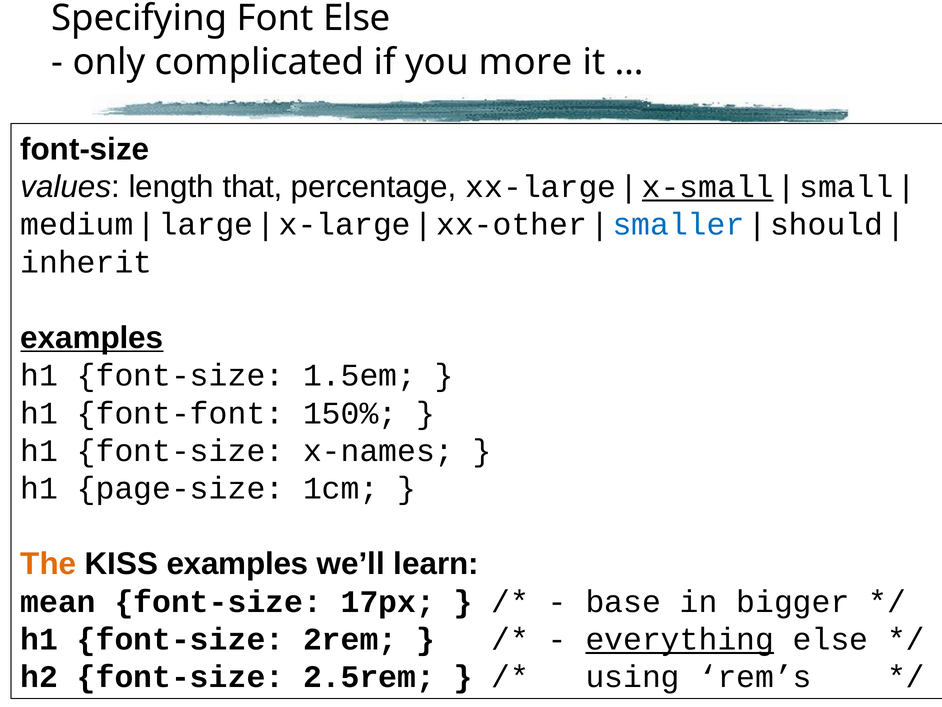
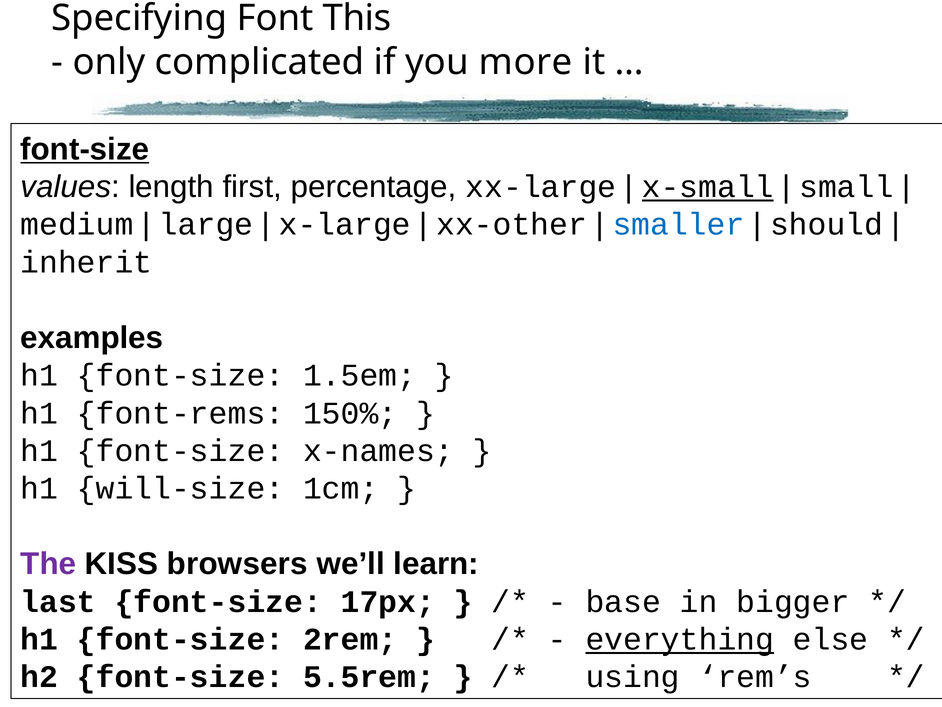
Font Else: Else -> This (357, 18)
font-size underline: none -> present (85, 149)
that: that -> first (252, 187)
examples underline: present -> none (92, 338)
font-font: font-font -> font-rems (181, 413)
page-size: page-size -> will-size (181, 488)
The colour: orange -> purple (48, 564)
KISS examples: examples -> browsers (237, 564)
mean: mean -> last (58, 601)
2.5rem: 2.5rem -> 5.5rem (369, 677)
